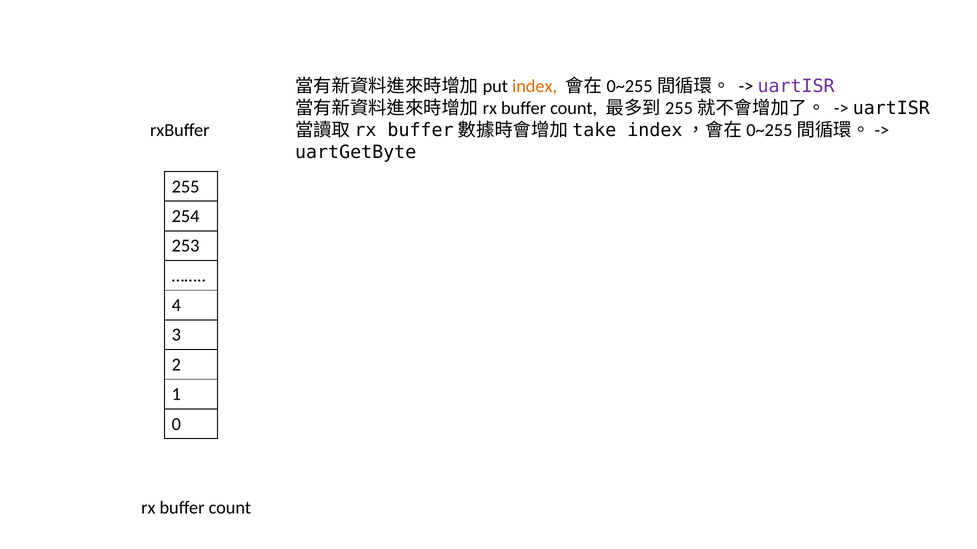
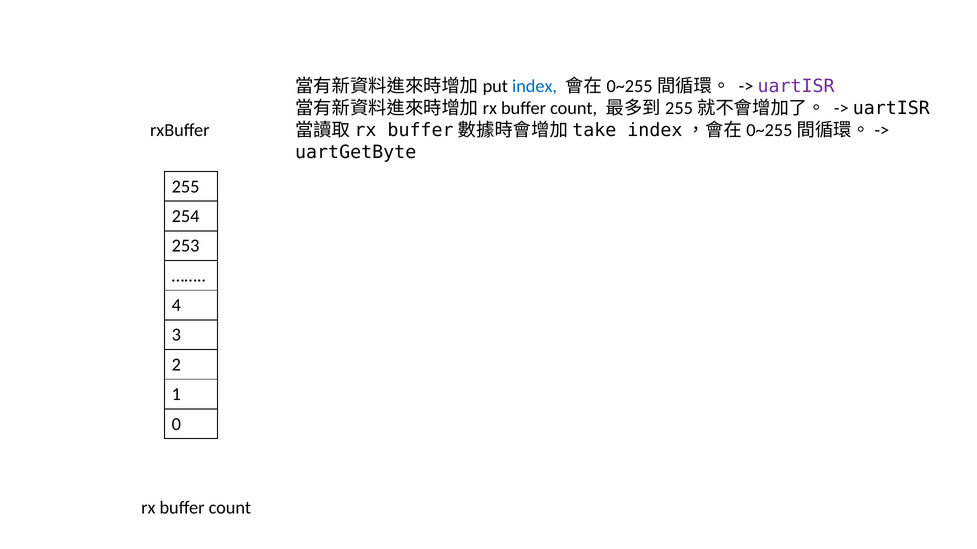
index colour: orange -> blue (535, 86)
